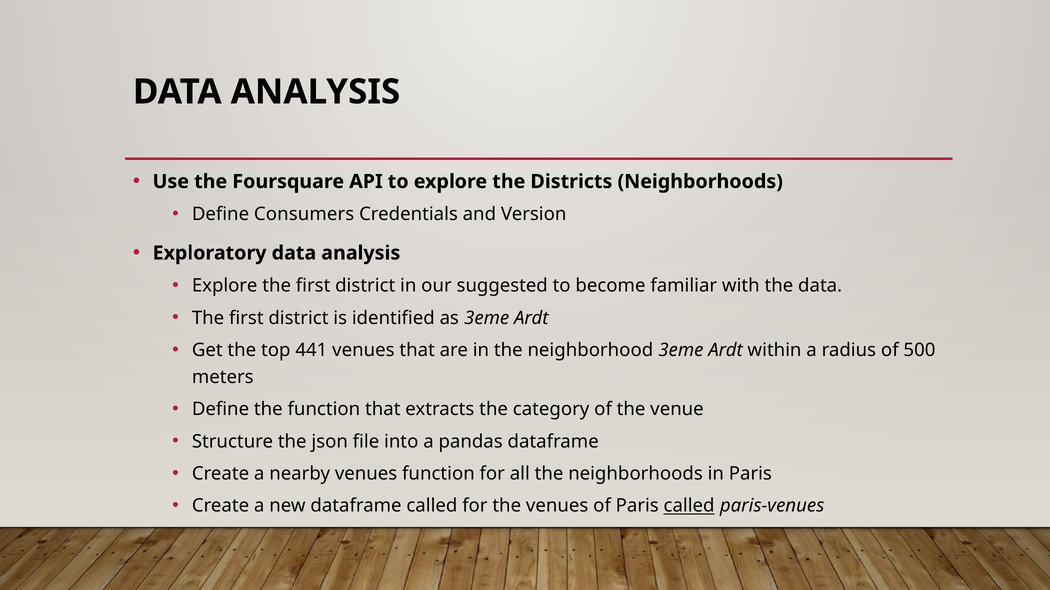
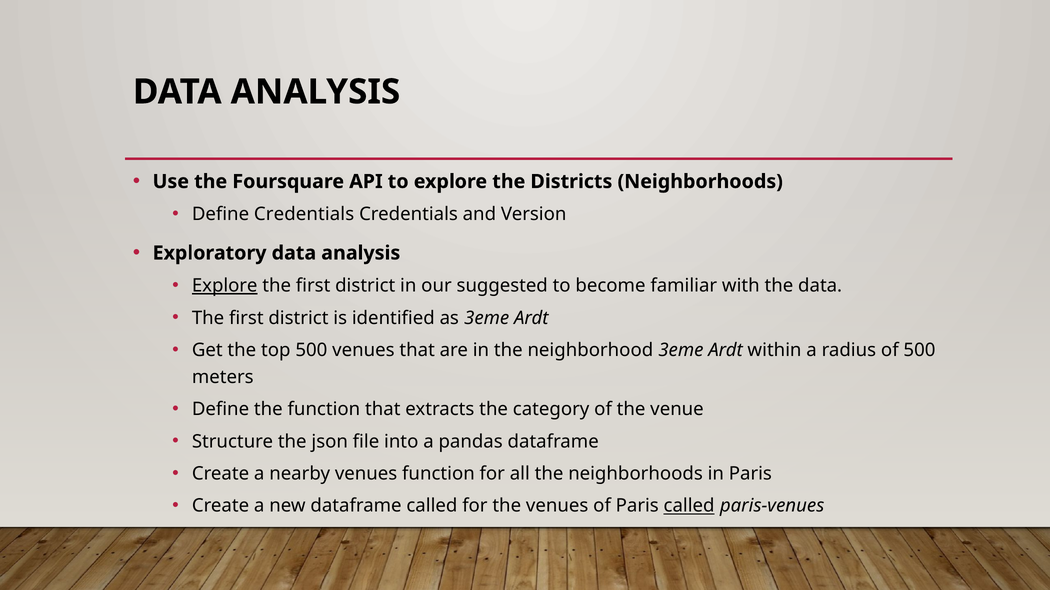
Define Consumers: Consumers -> Credentials (304, 215)
Explore underline: none -> present (225, 286)
top 441: 441 -> 500 (311, 351)
